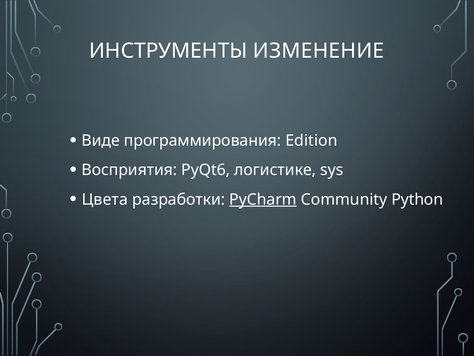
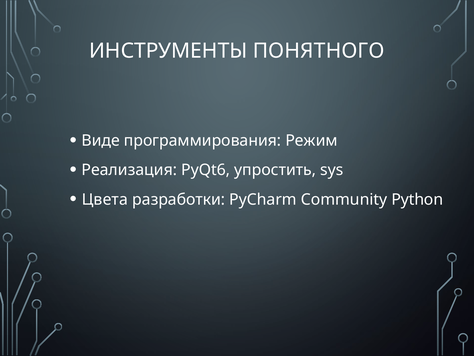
ИЗМЕНЕНИЕ: ИЗМЕНЕНИЕ -> ПОНЯТНОГО (319, 51)
Edition: Edition -> Режим (312, 141)
Восприятия: Восприятия -> Реализация (129, 170)
логистике: логистике -> упростить (275, 170)
PyCharm underline: present -> none (263, 199)
